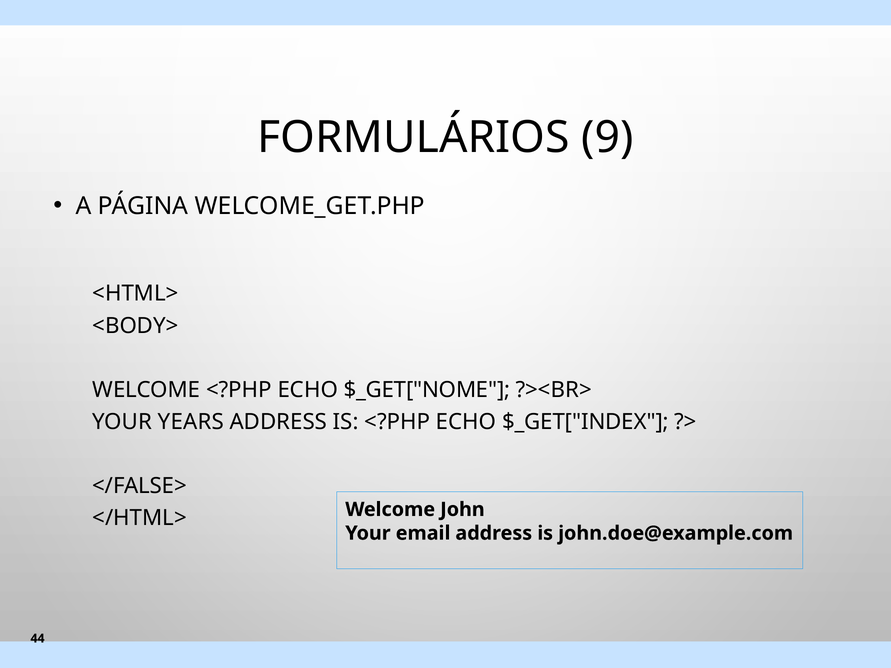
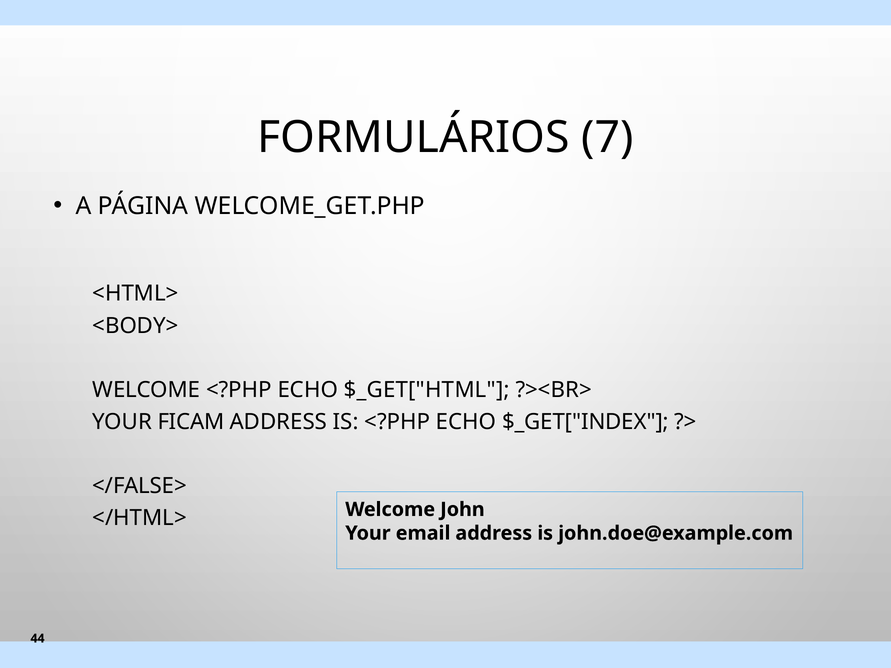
9: 9 -> 7 (607, 138)
$_GET["NOME: $_GET["NOME -> $_GET["HTML (427, 390)
YEARS: YEARS -> FICAM (191, 422)
